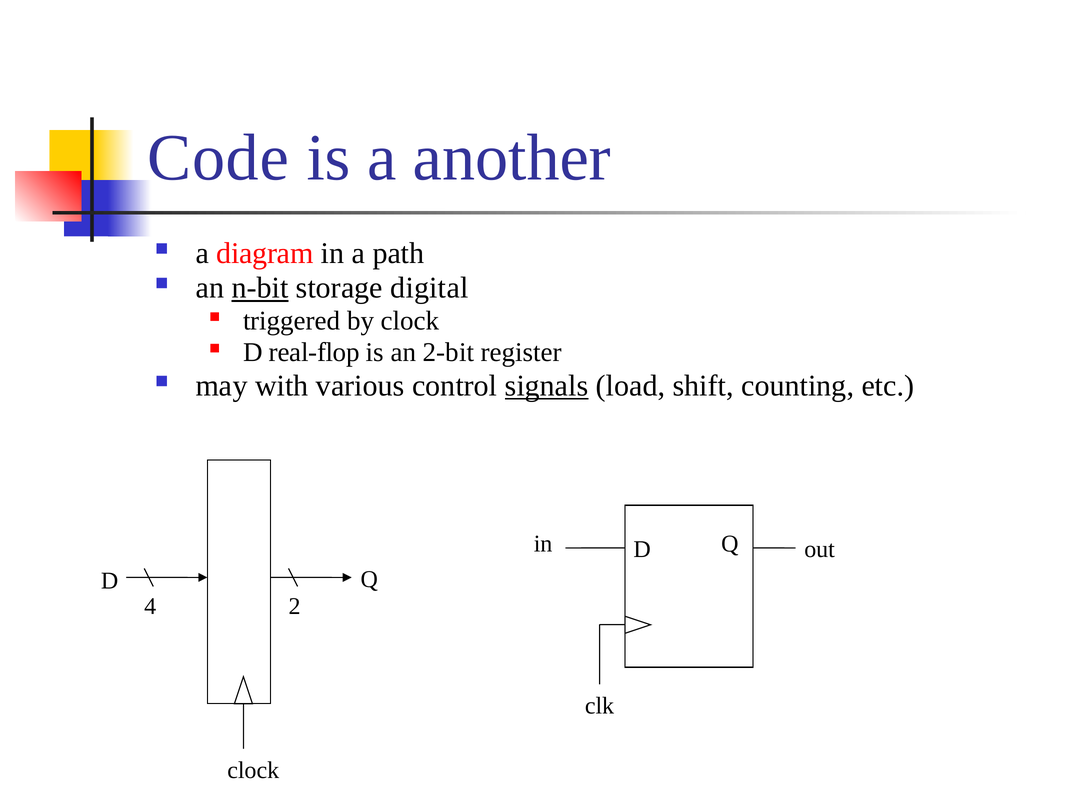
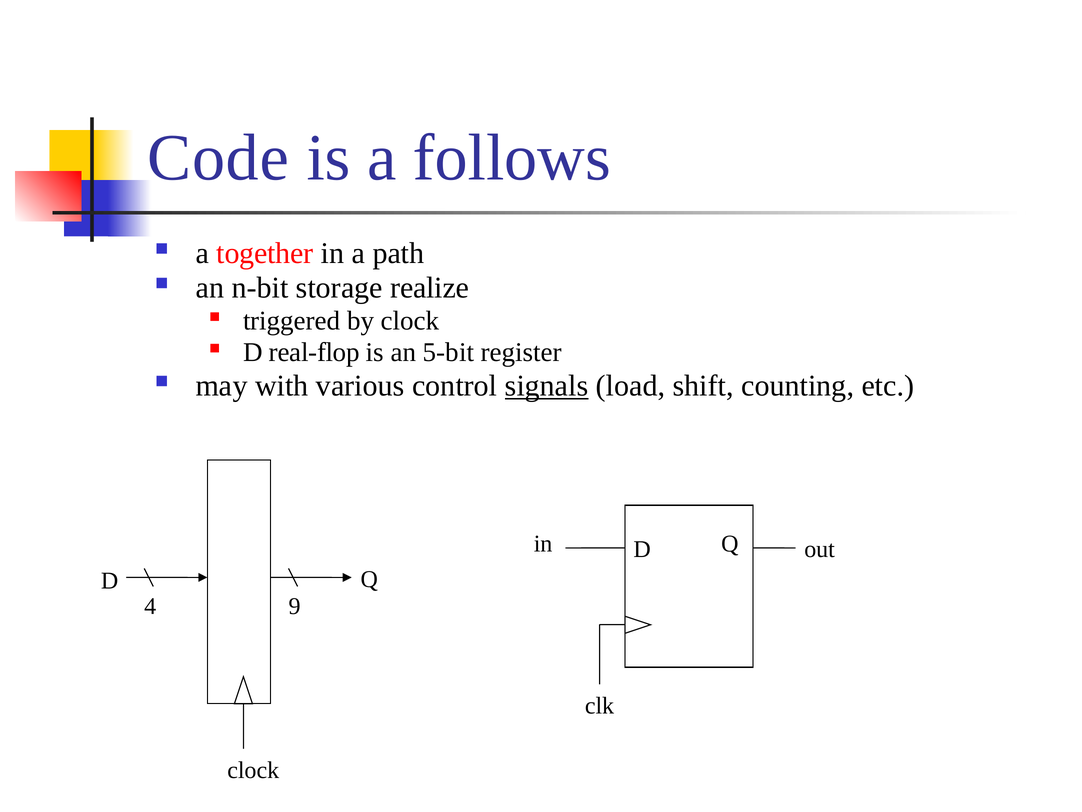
another: another -> follows (512, 158)
diagram: diagram -> together (265, 253)
n-bit underline: present -> none (260, 288)
digital: digital -> realize (430, 288)
2-bit: 2-bit -> 5-bit (448, 352)
2: 2 -> 9 (295, 606)
